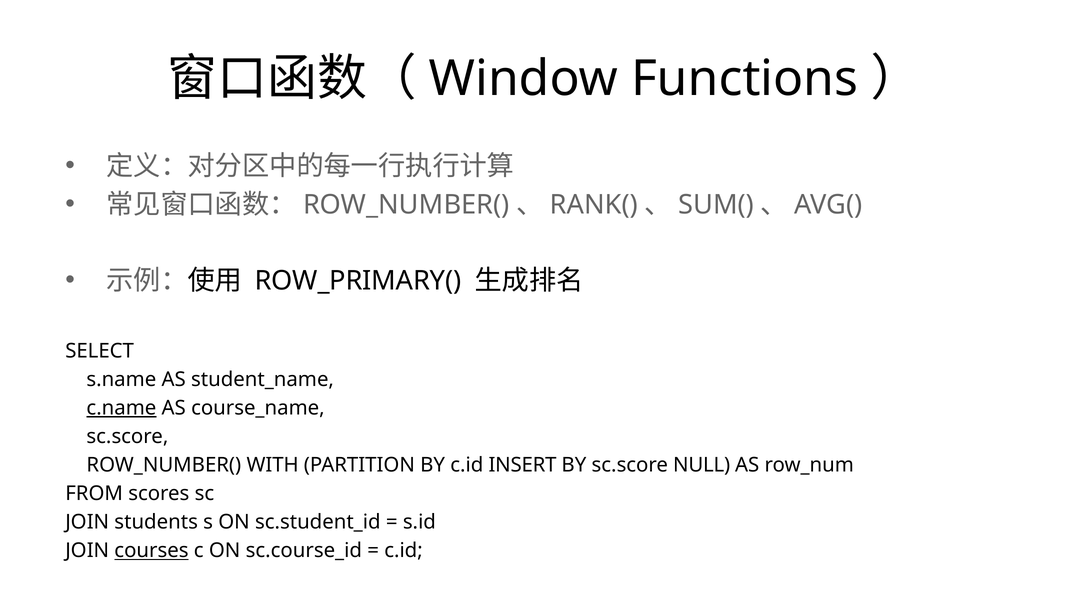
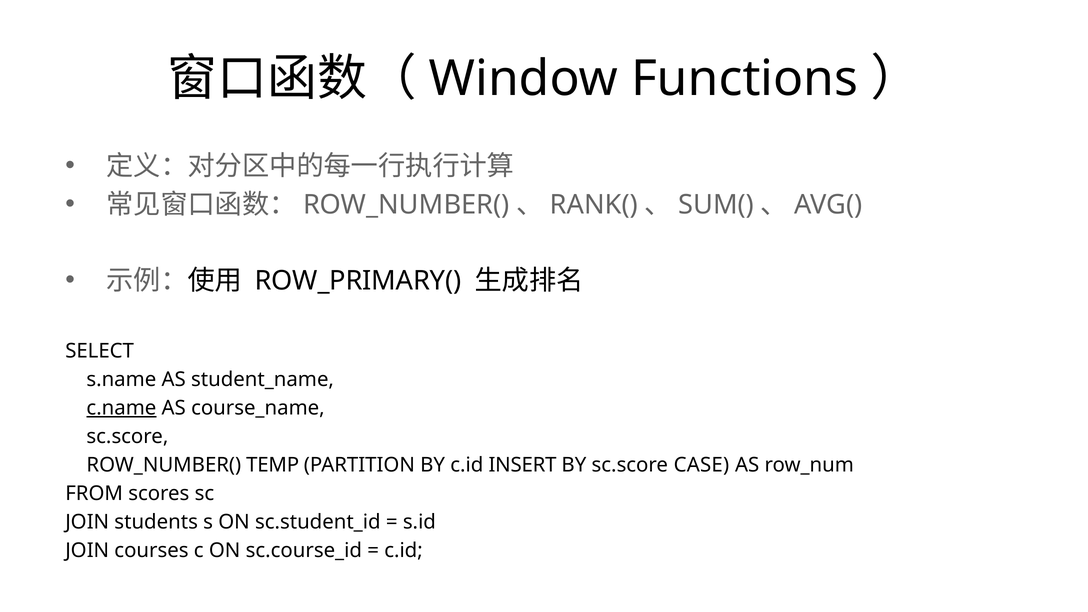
WITH: WITH -> TEMP (273, 465)
NULL: NULL -> CASE (701, 465)
courses underline: present -> none (151, 551)
